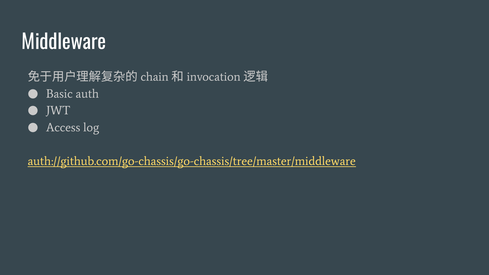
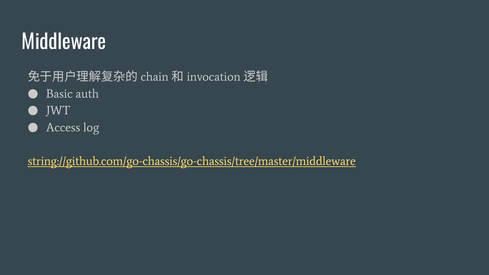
auth://github.com/go-chassis/go-chassis/tree/master/middleware: auth://github.com/go-chassis/go-chassis/tree/master/middleware -> string://github.com/go-chassis/go-chassis/tree/master/middleware (192, 161)
